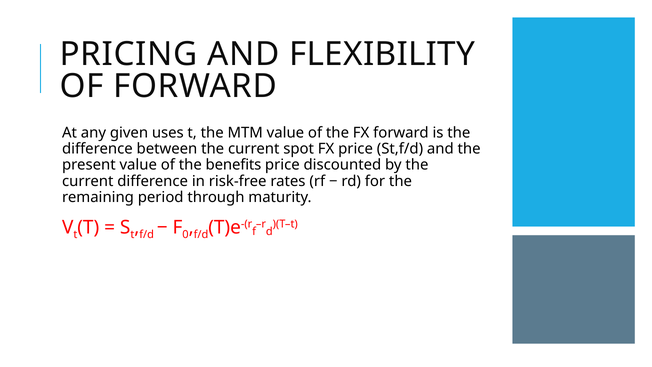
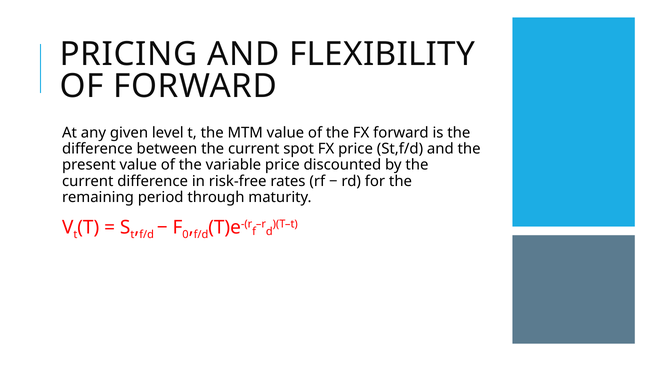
uses: uses -> level (168, 133)
benefits: benefits -> variable (233, 165)
